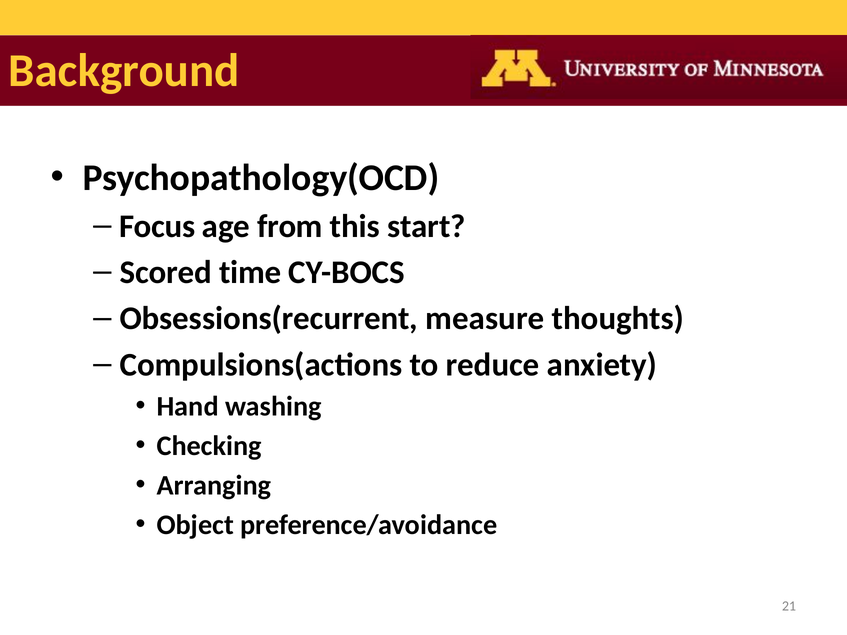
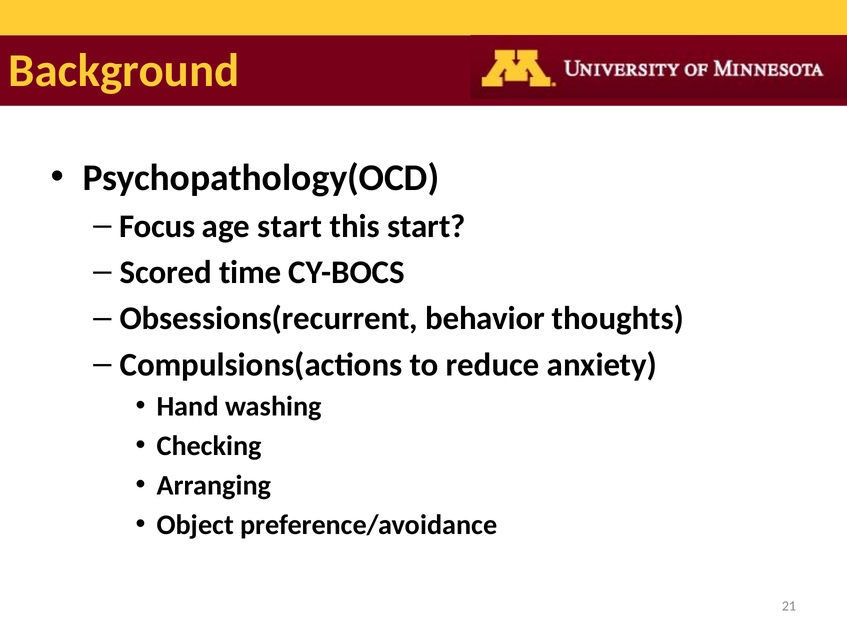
age from: from -> start (290, 226)
measure: measure -> behavior (485, 319)
